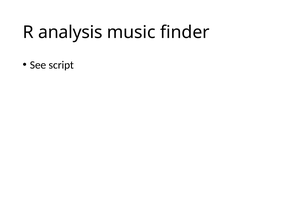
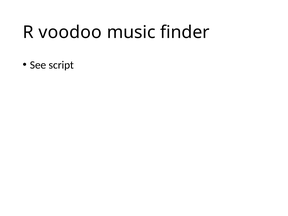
analysis: analysis -> voodoo (70, 32)
